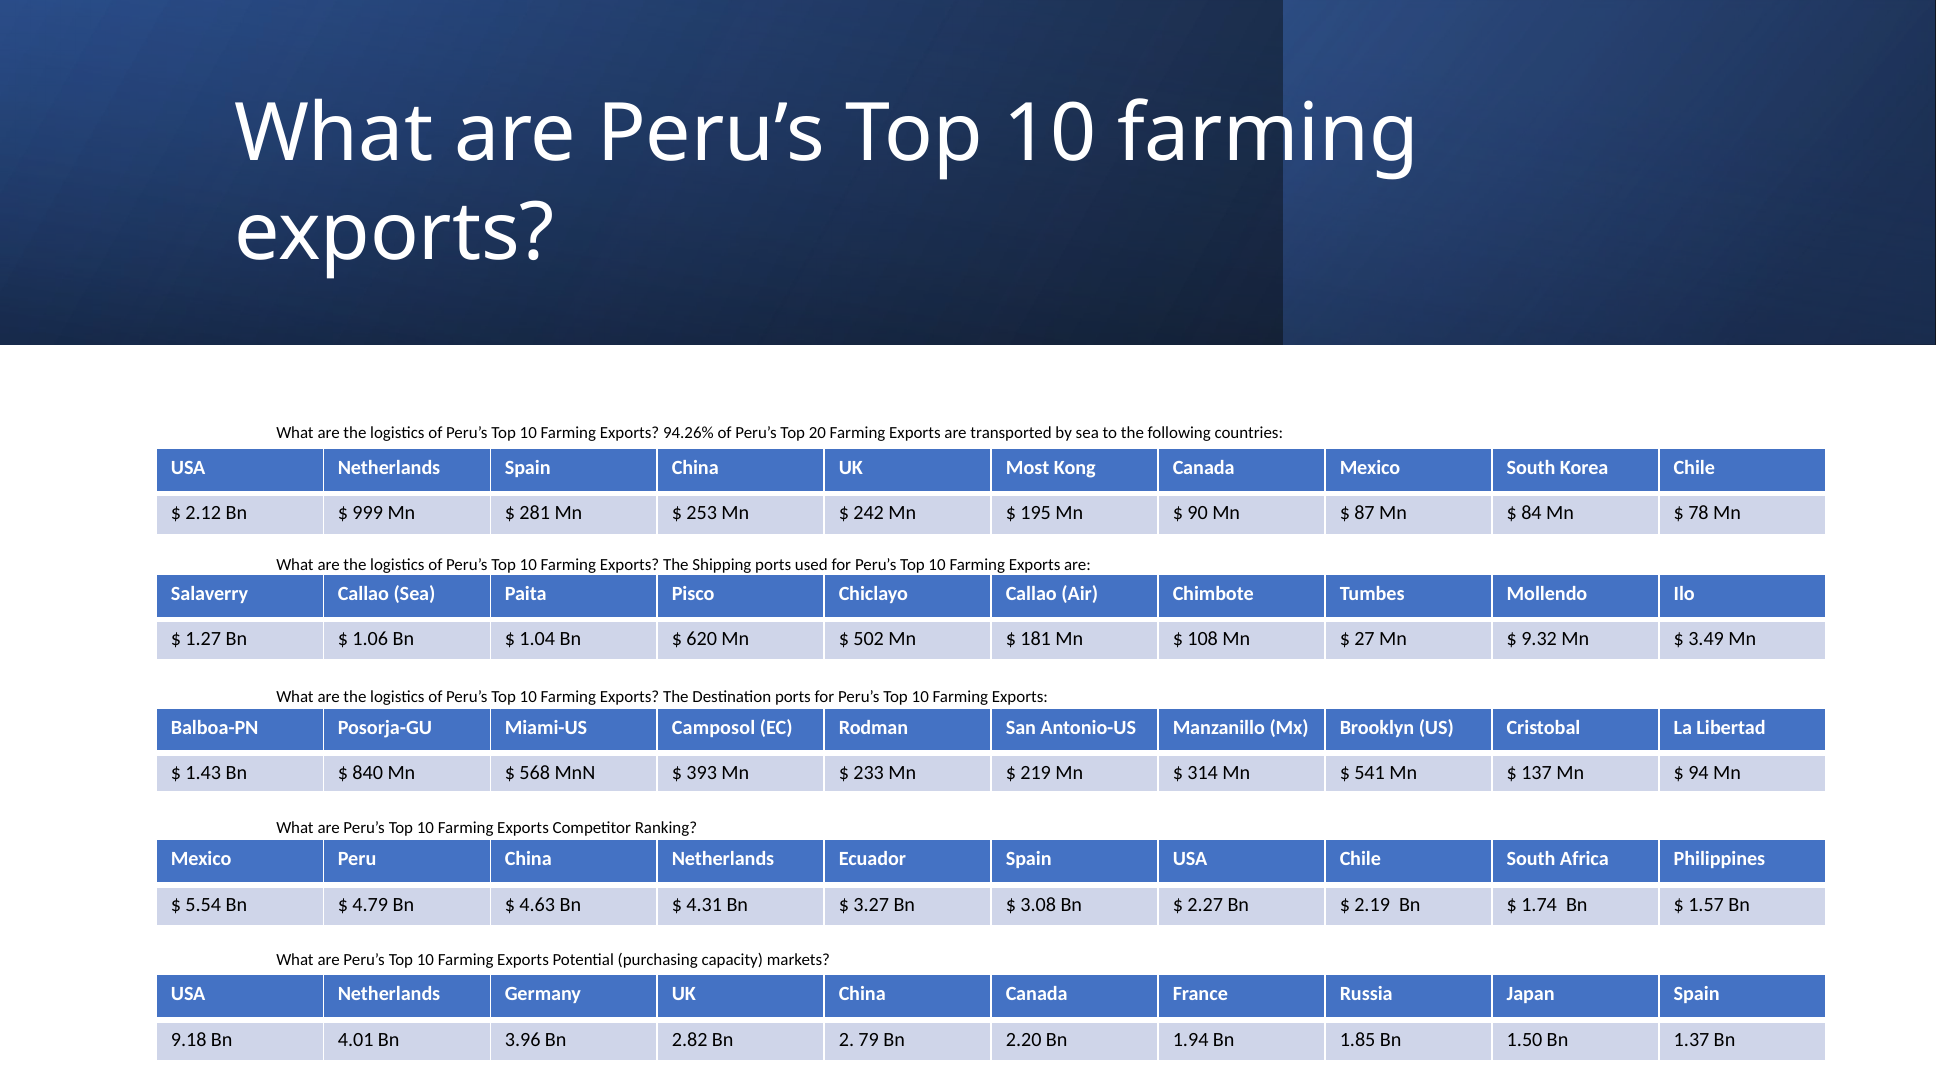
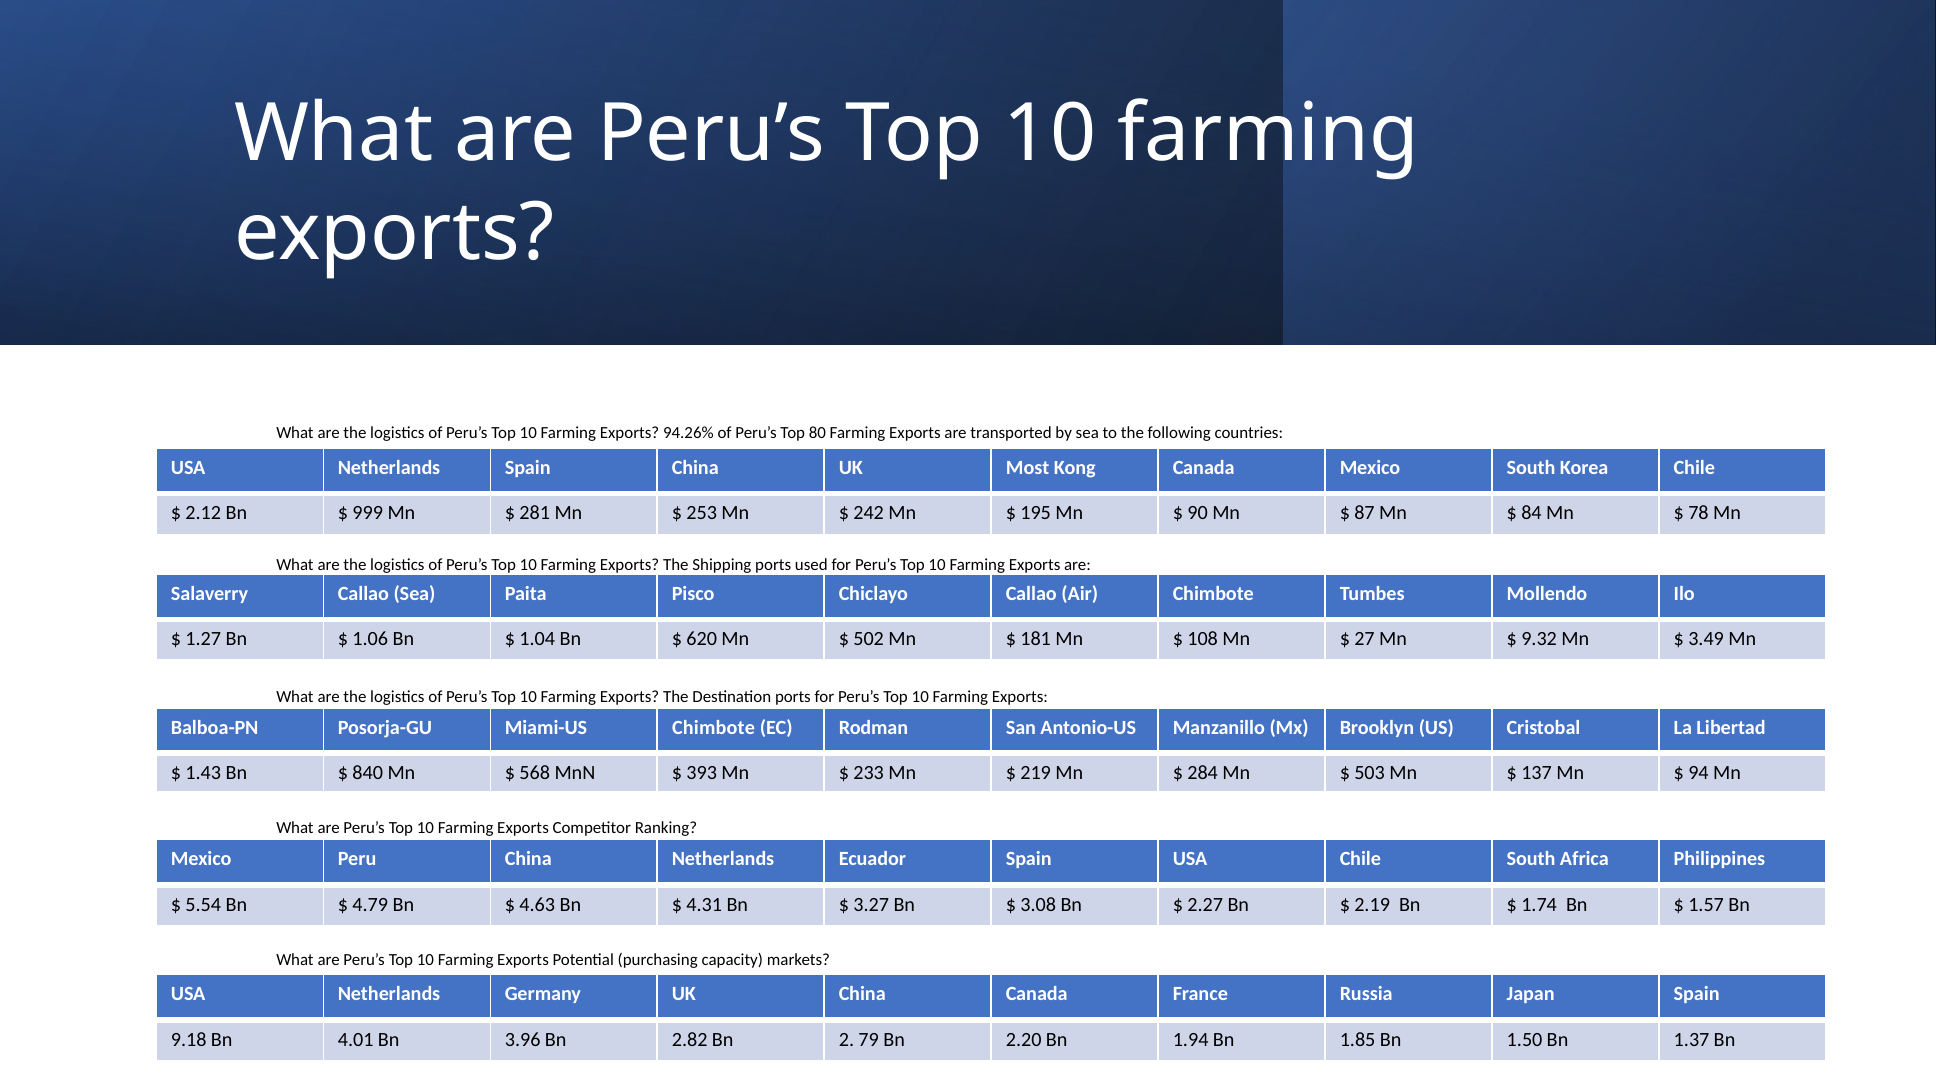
20: 20 -> 80 (817, 433)
Miami-US Camposol: Camposol -> Chimbote (714, 728)
314: 314 -> 284 (1203, 773)
541: 541 -> 503 (1370, 773)
